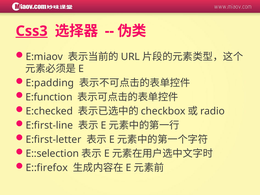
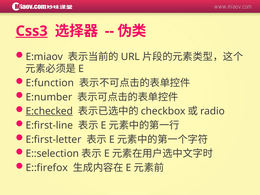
E:padding: E:padding -> E:function (50, 83)
E:function: E:function -> E:number (49, 97)
E:checked underline: none -> present (49, 111)
